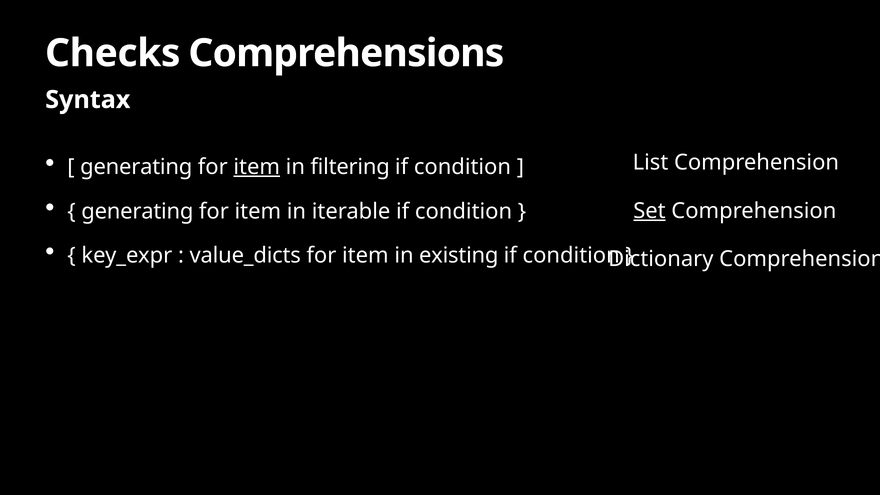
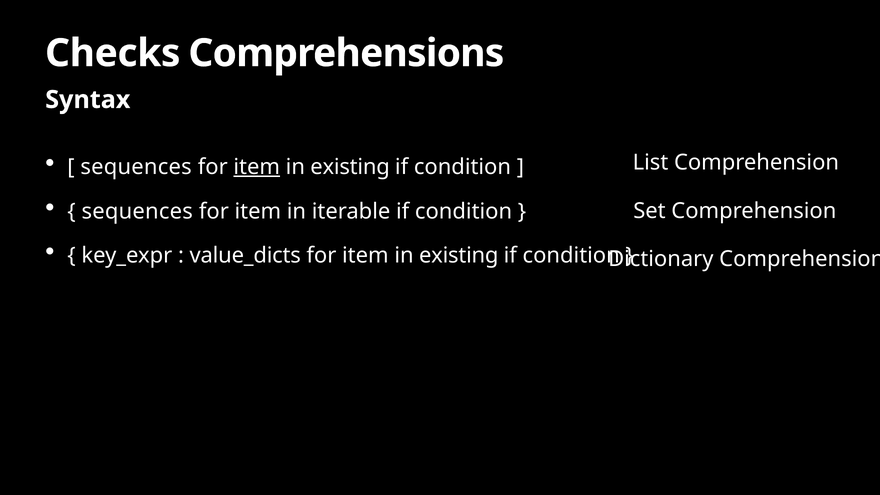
generating: generating -> sequences (136, 167)
filtering: filtering -> existing (350, 167)
generating: generating -> sequences (137, 211)
Set underline: present -> none (649, 211)
